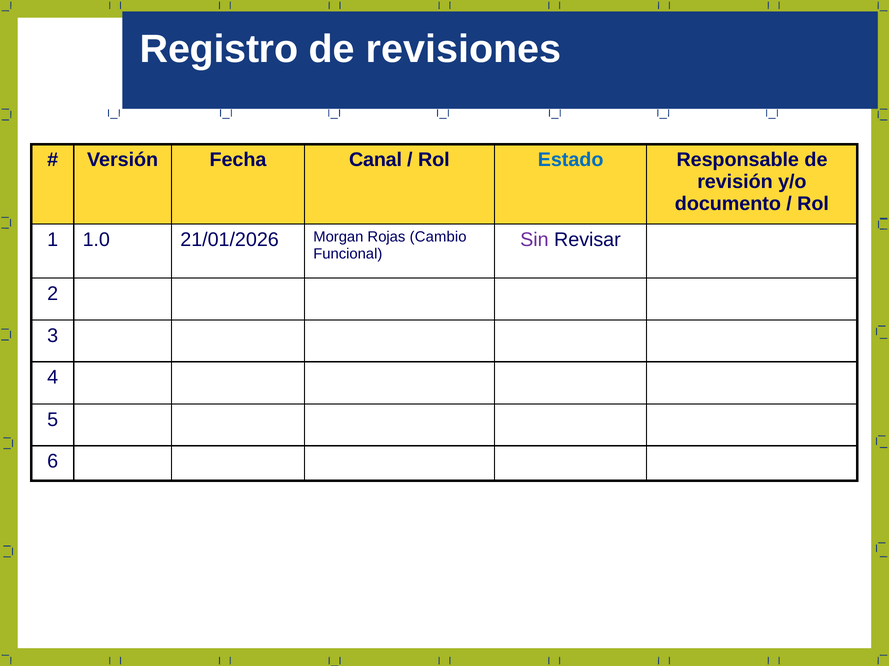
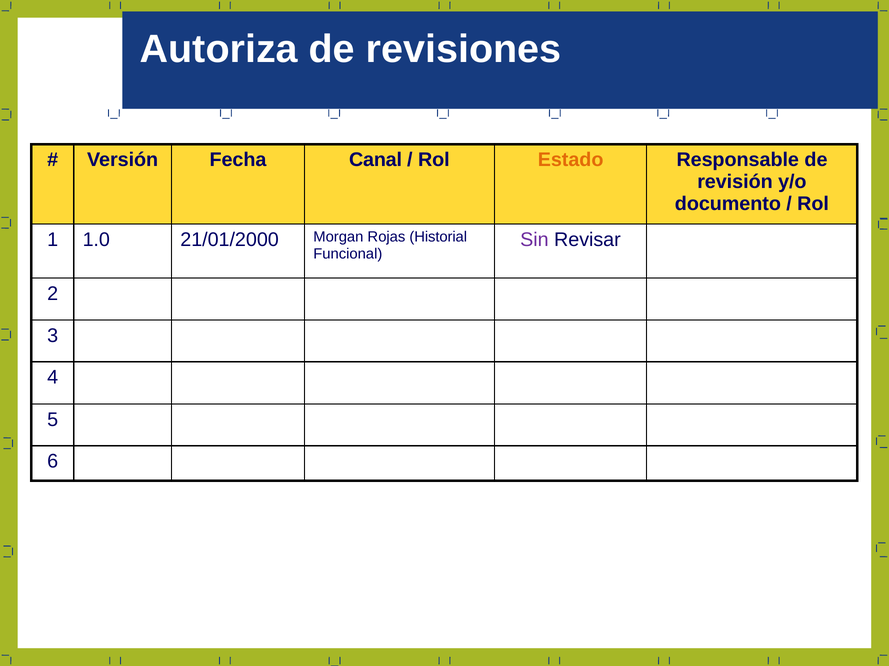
Registro: Registro -> Autoriza (219, 49)
Estado colour: blue -> orange (571, 160)
21/01/2026: 21/01/2026 -> 21/01/2000 (230, 240)
Cambio: Cambio -> Historial (438, 237)
